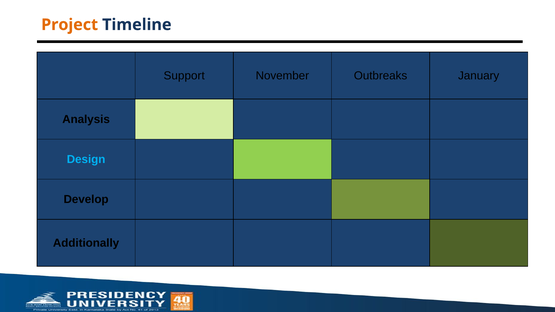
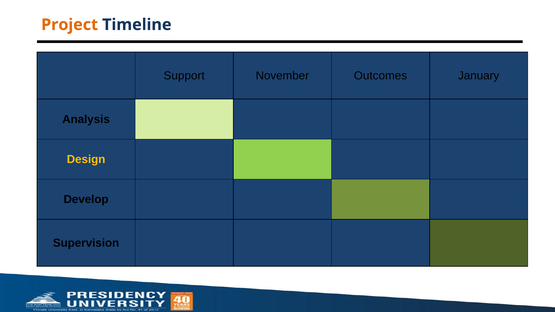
Outbreaks: Outbreaks -> Outcomes (380, 76)
Design colour: light blue -> yellow (86, 159)
Additionally: Additionally -> Supervision (86, 243)
